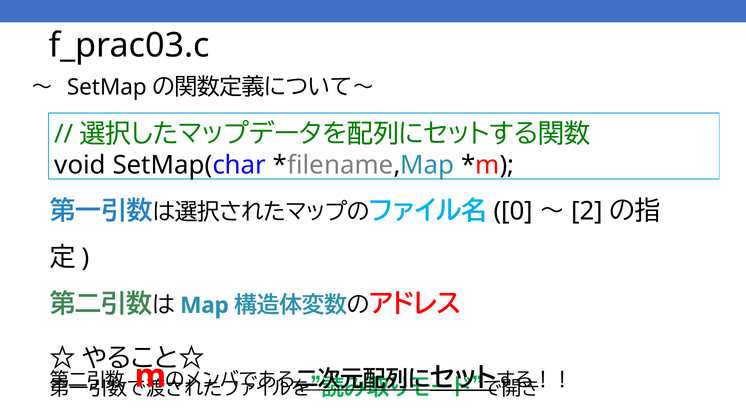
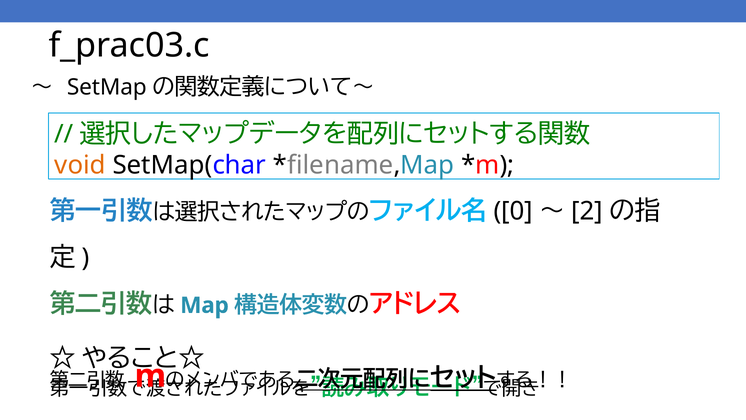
void colour: black -> orange (80, 165)
